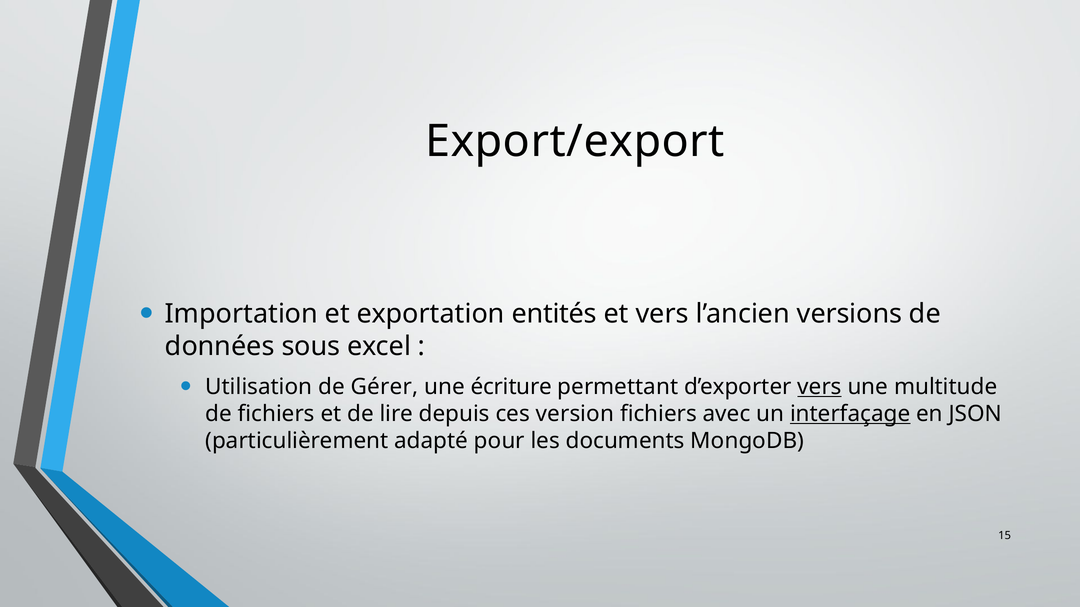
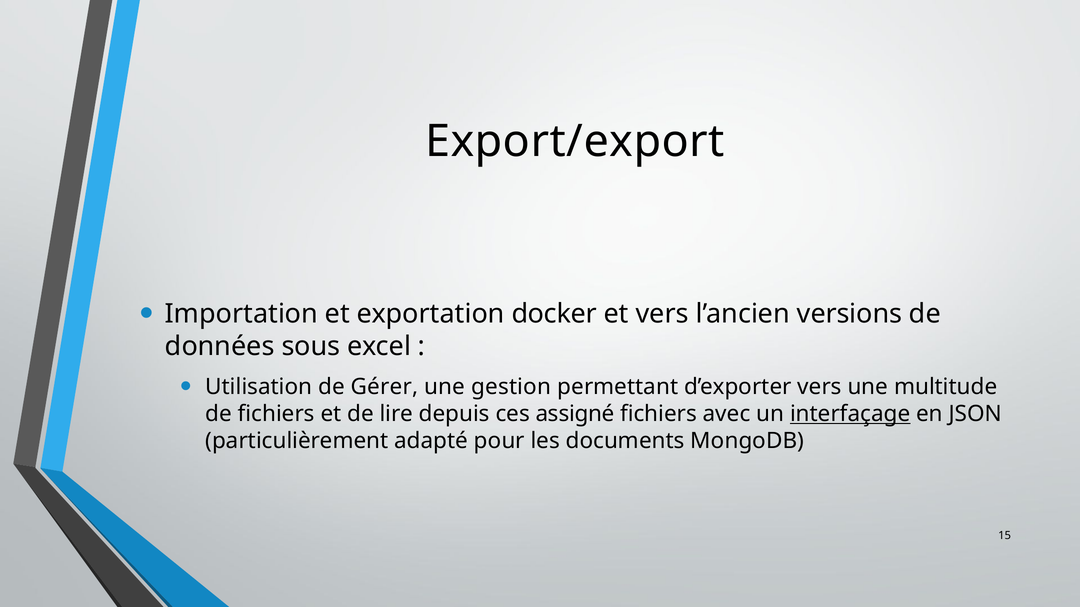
entités: entités -> docker (554, 314)
écriture: écriture -> gestion (511, 387)
vers underline: present -> none (820, 387)
version: version -> assigné (575, 414)
